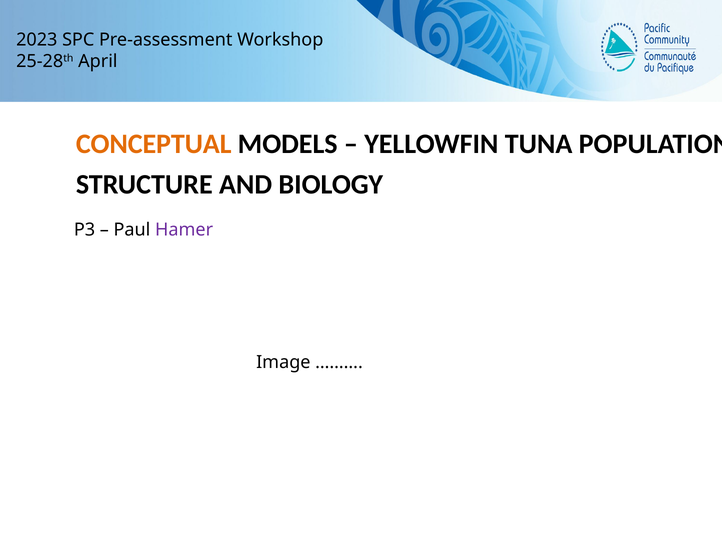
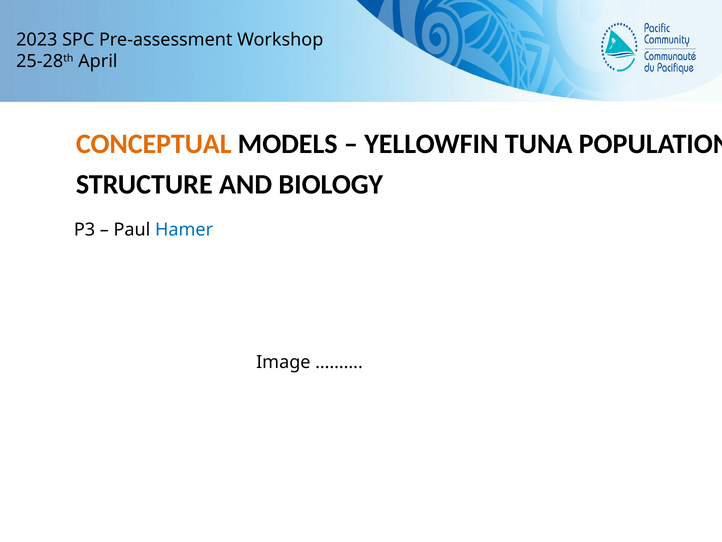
Hamer colour: purple -> blue (184, 230)
